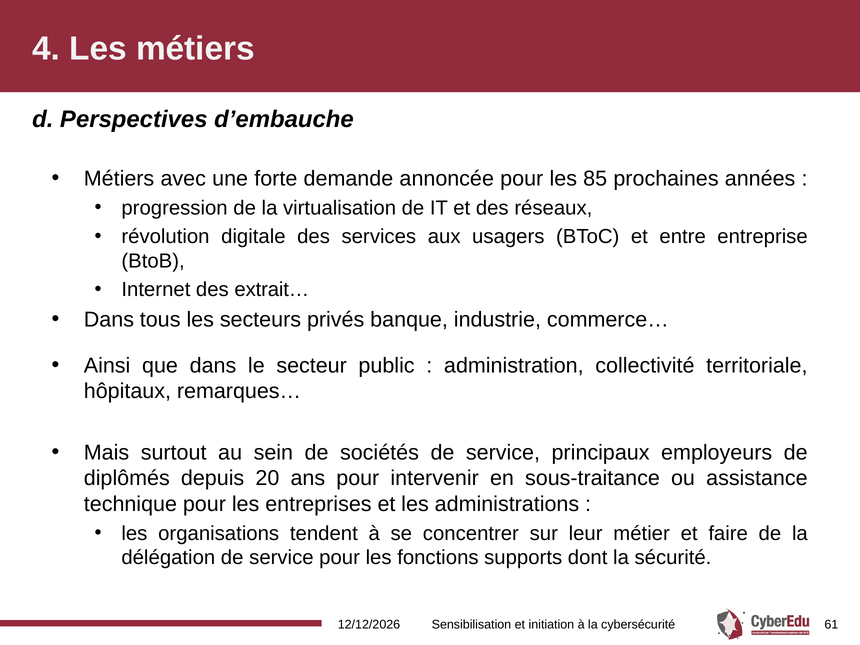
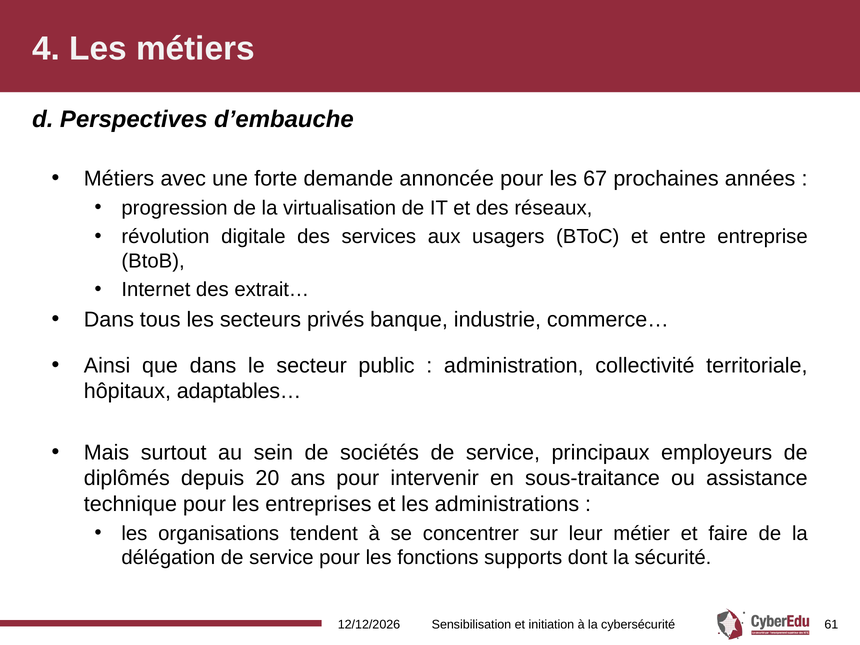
85: 85 -> 67 (595, 179)
remarques…: remarques… -> adaptables… (239, 391)
